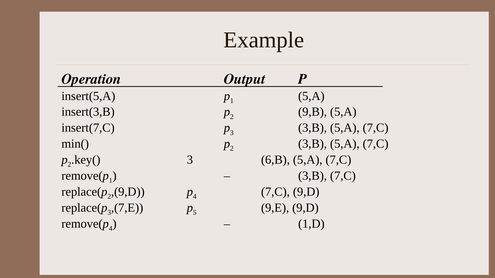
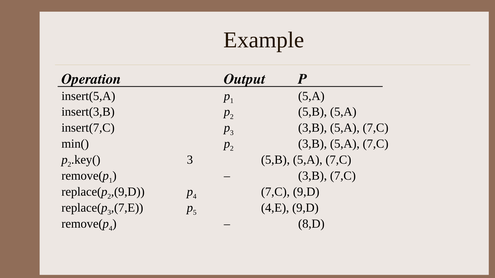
9,B: 9,B -> 5,B (313, 112)
3 6,B: 6,B -> 5,B (275, 160)
9,E: 9,E -> 4,E (275, 208)
1,D: 1,D -> 8,D (311, 224)
